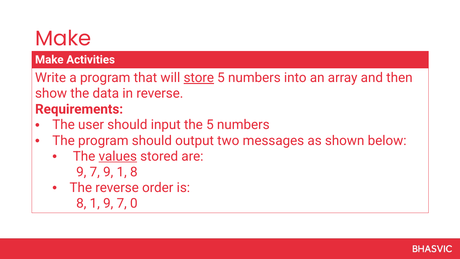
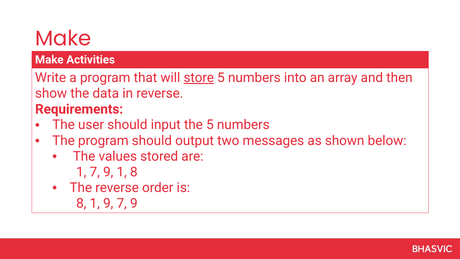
values underline: present -> none (118, 156)
9: 9 -> 1 (81, 172)
9 7 0: 0 -> 9 (134, 203)
